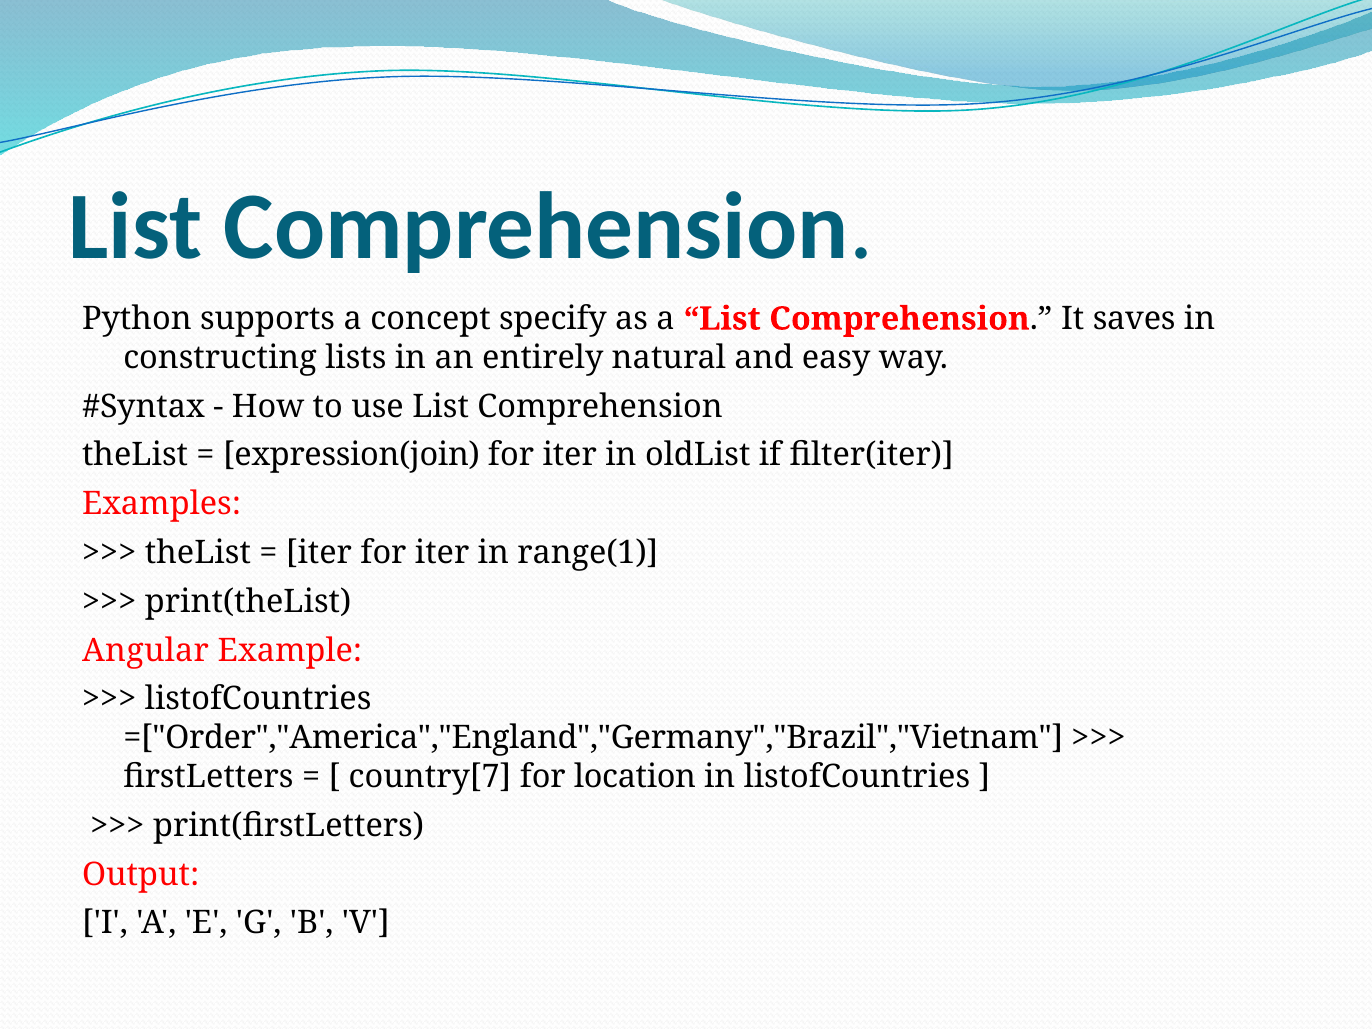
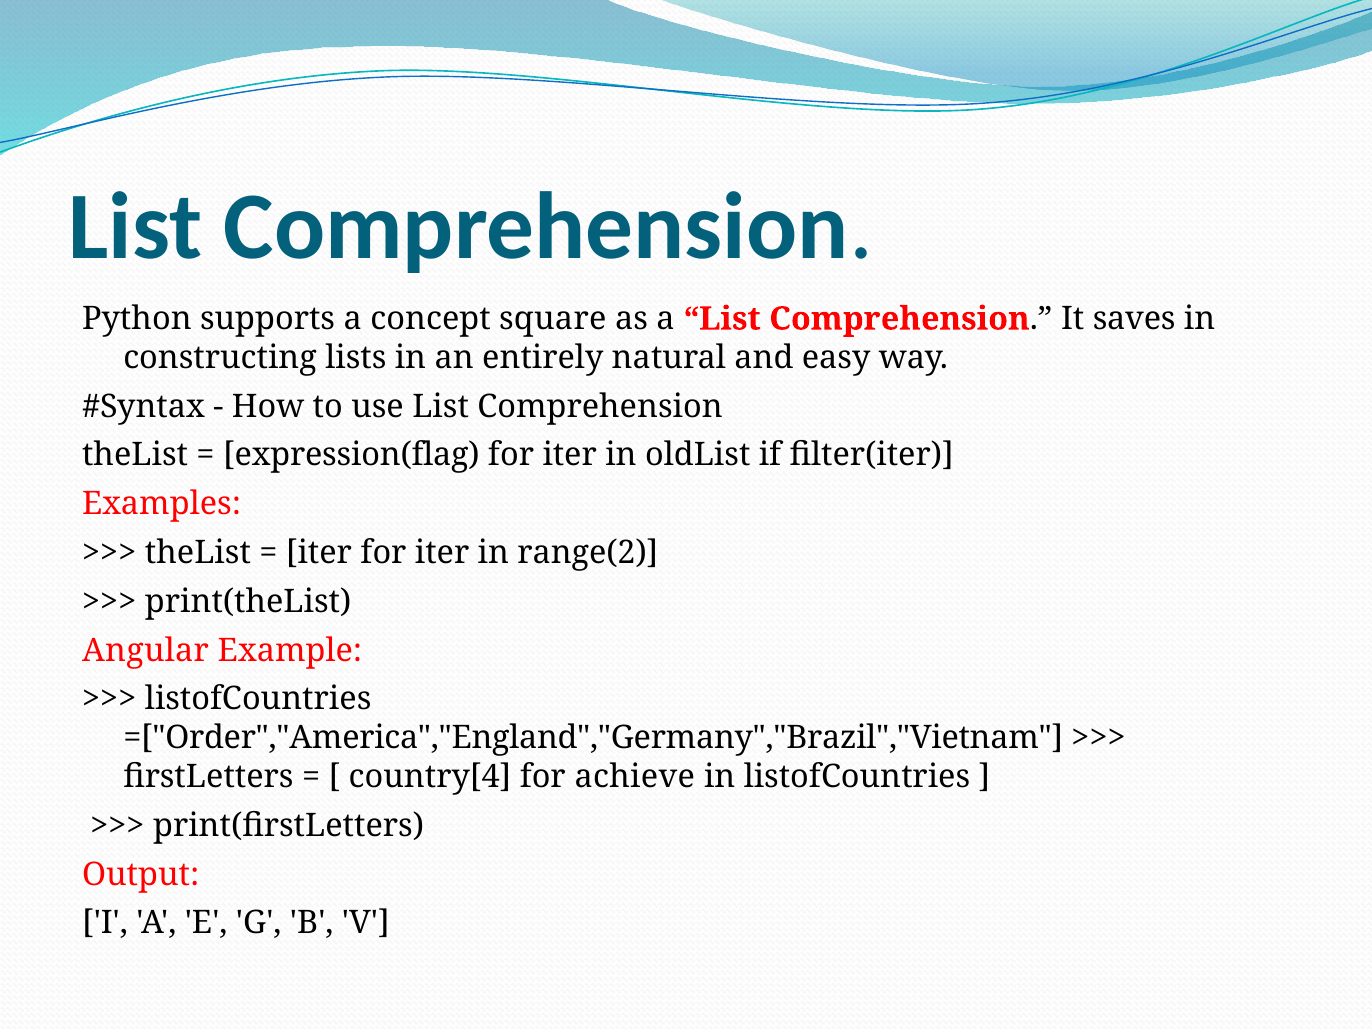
specify: specify -> square (553, 319)
expression(join: expression(join -> expression(flag (351, 455)
range(1: range(1 -> range(2 (588, 553)
country[7: country[7 -> country[4 (430, 777)
location: location -> achieve (635, 777)
